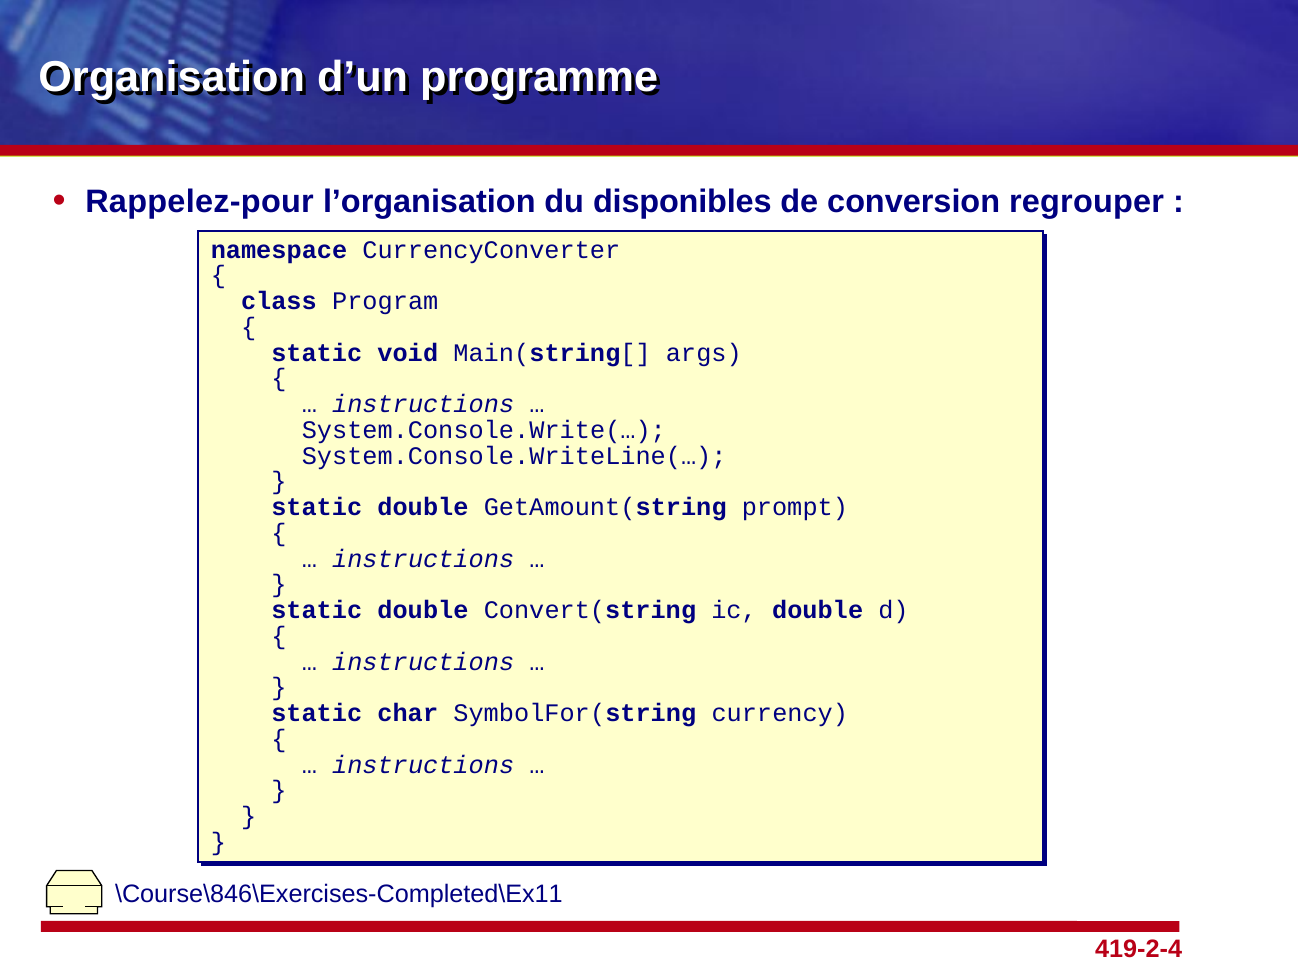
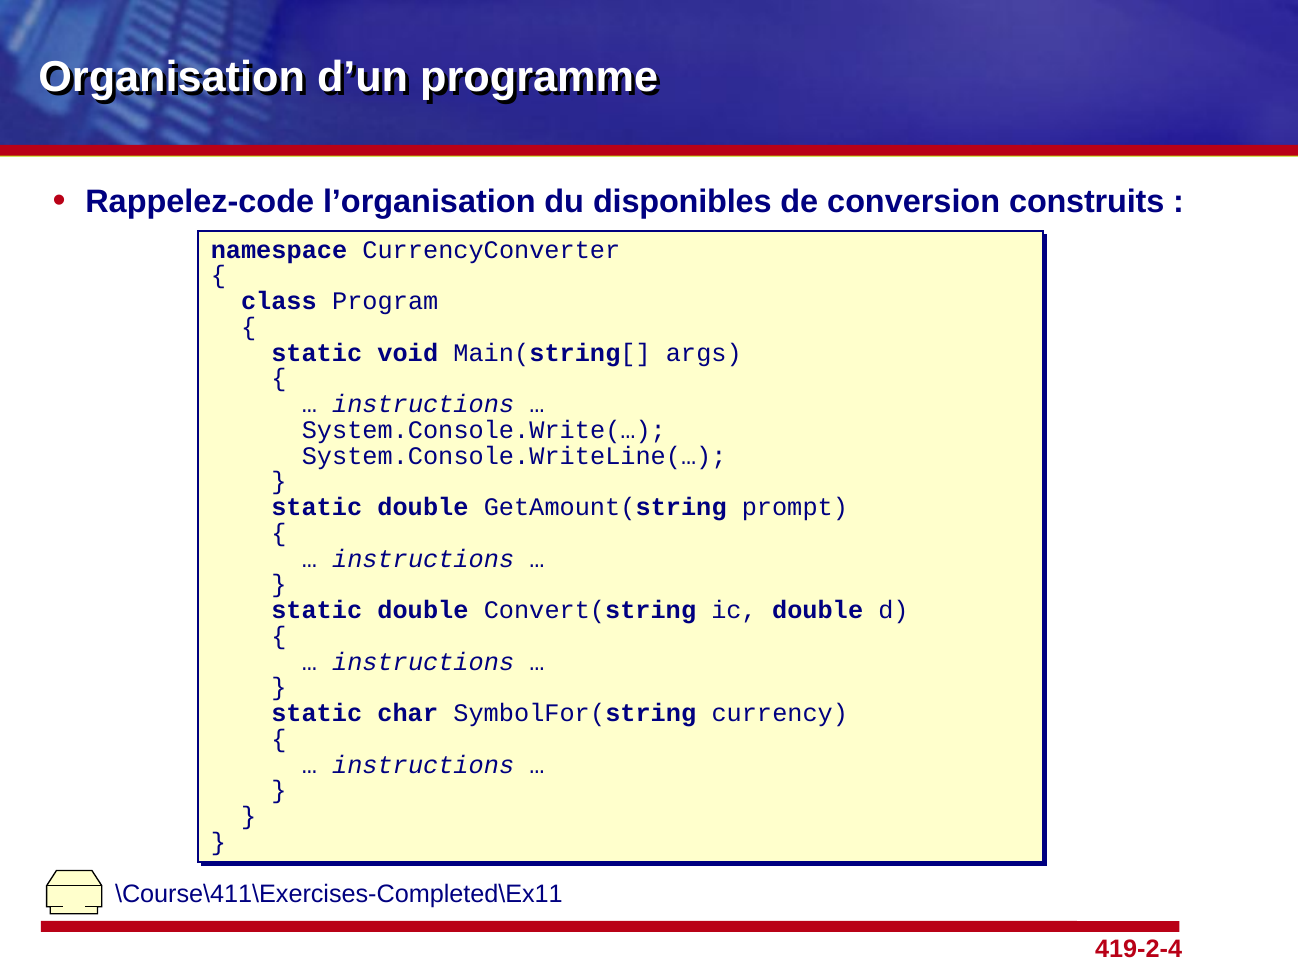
Rappelez-pour: Rappelez-pour -> Rappelez-code (200, 202)
regrouper: regrouper -> construits (1087, 202)
\Course\846\Exercises-Completed\Ex11: \Course\846\Exercises-Completed\Ex11 -> \Course\411\Exercises-Completed\Ex11 (339, 894)
